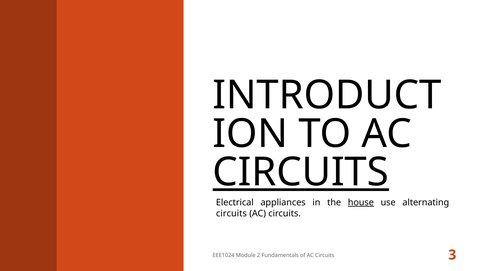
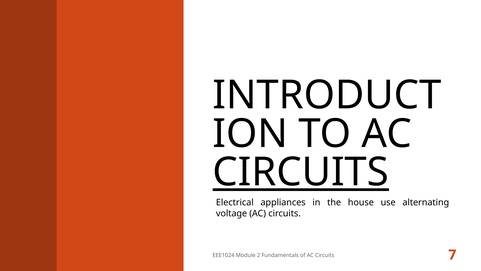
house underline: present -> none (361, 202)
circuits: circuits -> voltage (232, 213)
3: 3 -> 7 (452, 255)
